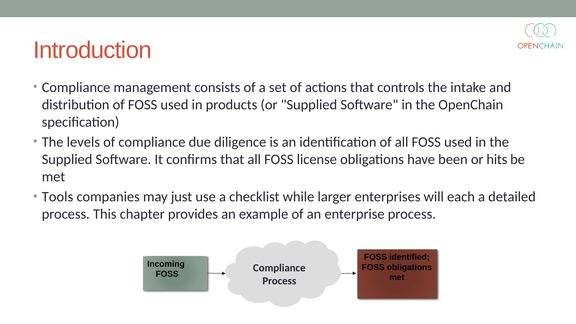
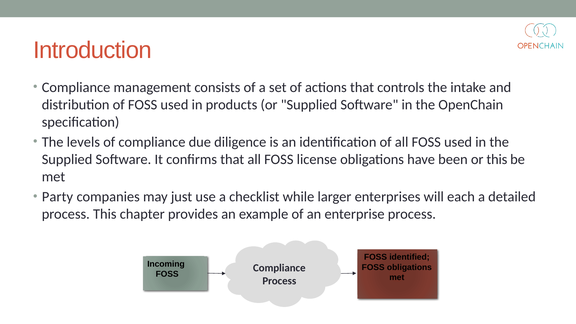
or hits: hits -> this (497, 159)
Tools: Tools -> Party (57, 197)
